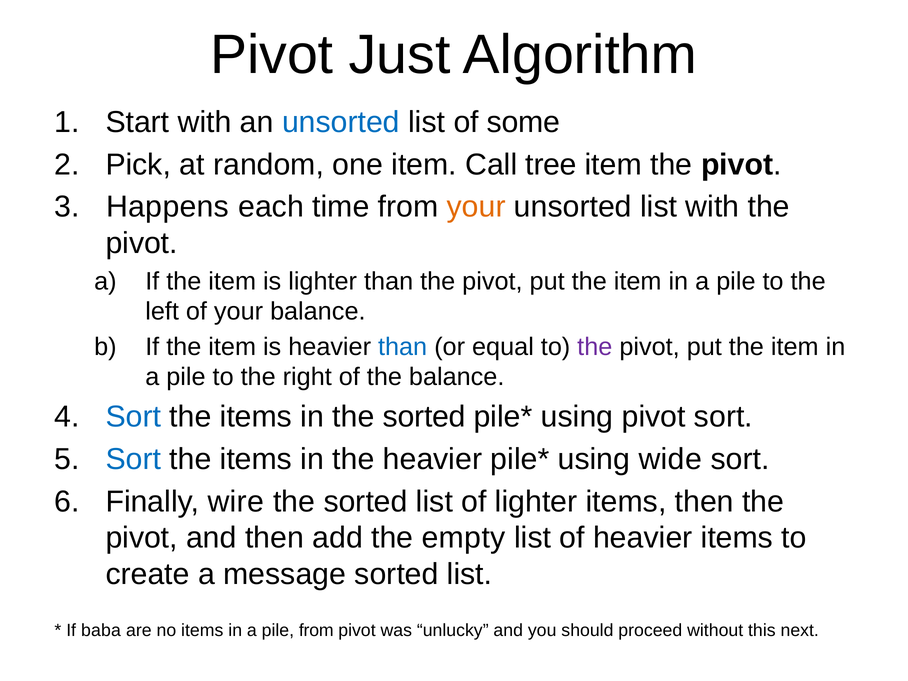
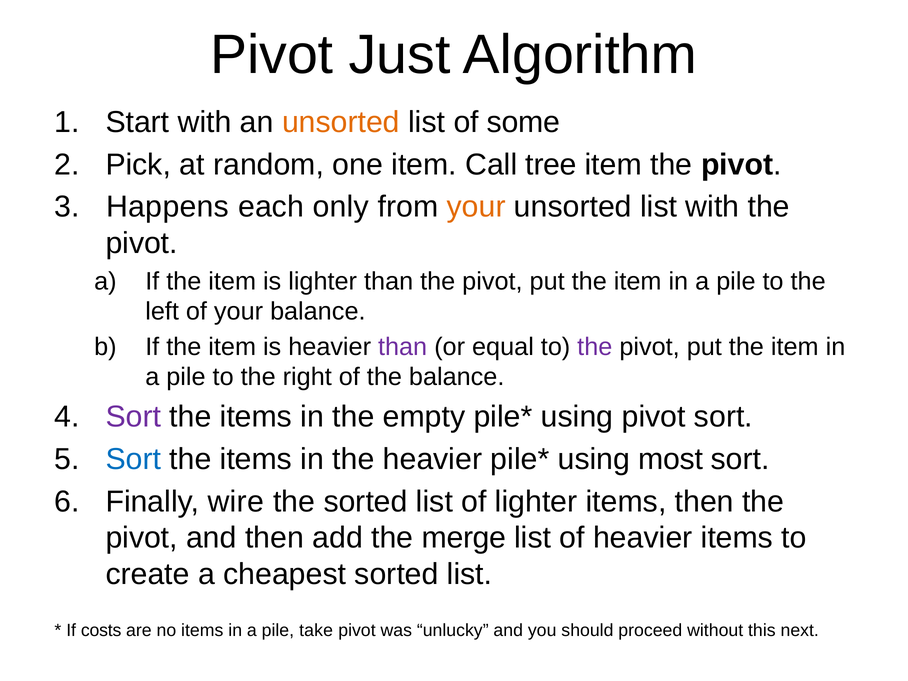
unsorted colour: blue -> orange (341, 122)
time: time -> only (341, 207)
than colour: blue -> purple (403, 347)
Sort colour: blue -> purple (133, 417)
in the sorted: sorted -> empty (424, 417)
wide: wide -> most (671, 459)
empty: empty -> merge (464, 538)
message: message -> cheapest (285, 574)
baba: baba -> costs (101, 630)
pile from: from -> take (316, 630)
